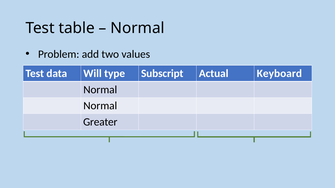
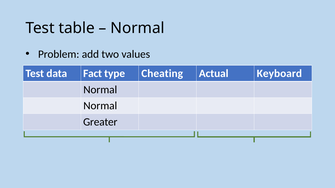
Will: Will -> Fact (93, 74)
Subscript: Subscript -> Cheating (162, 74)
